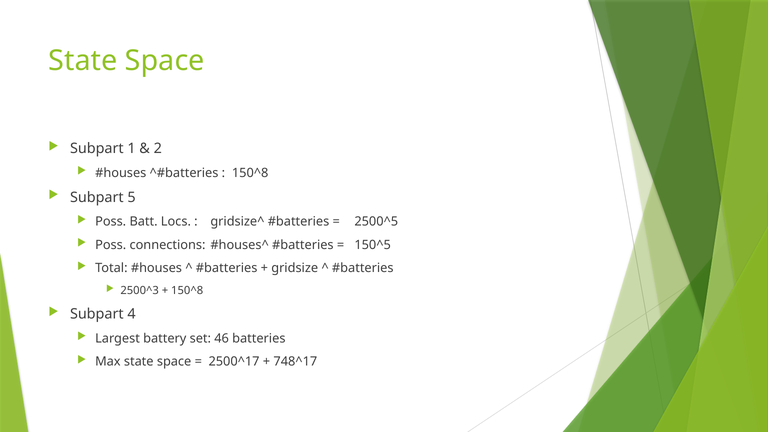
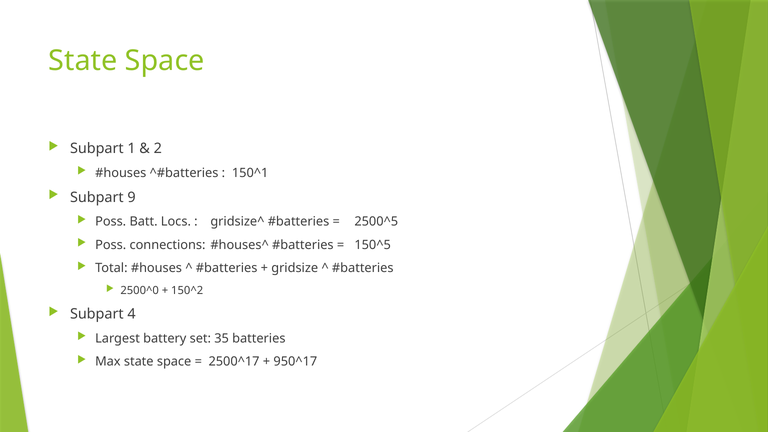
150^8: 150^8 -> 150^1 (250, 173)
5: 5 -> 9 (131, 197)
2500^3: 2500^3 -> 2500^0 (140, 290)
150^8: 150^8 -> 150^2 (187, 290)
46: 46 -> 35 (222, 338)
748^17: 748^17 -> 950^17 (295, 362)
